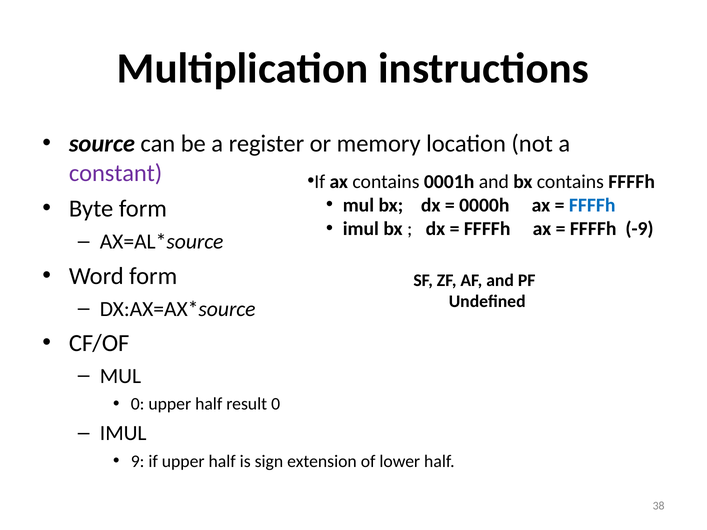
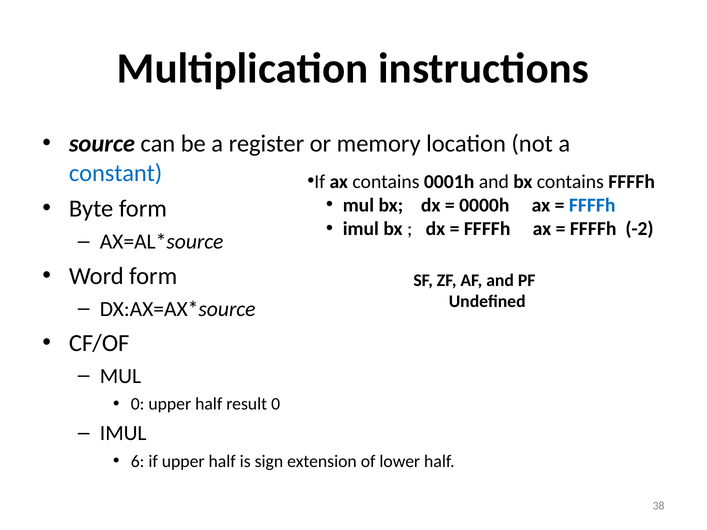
constant colour: purple -> blue (116, 173)
-9: -9 -> -2 (640, 229)
9: 9 -> 6 (138, 462)
